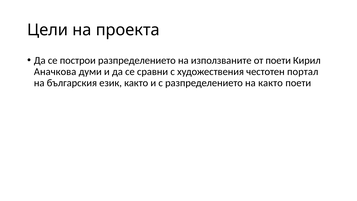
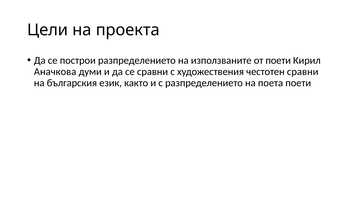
честотен портал: портал -> сравни (303, 72)
на както: както -> поета (271, 83)
